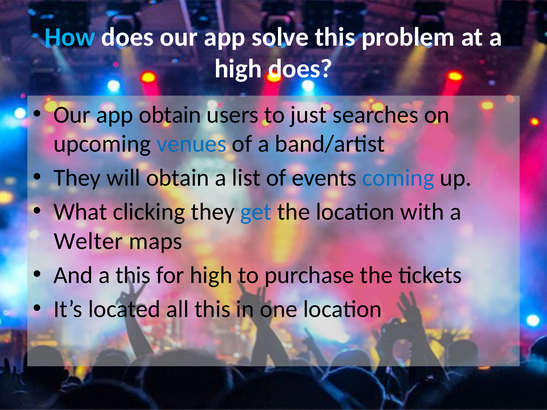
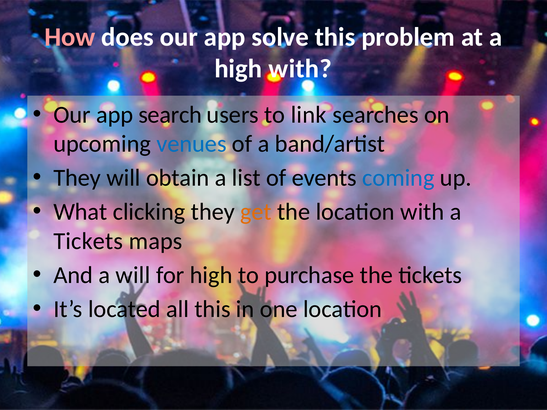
How colour: light blue -> pink (70, 37)
high does: does -> with (300, 69)
app obtain: obtain -> search (170, 115)
just: just -> link (309, 115)
get colour: blue -> orange (256, 212)
Welter: Welter -> Tickets (88, 241)
a this: this -> will (133, 275)
